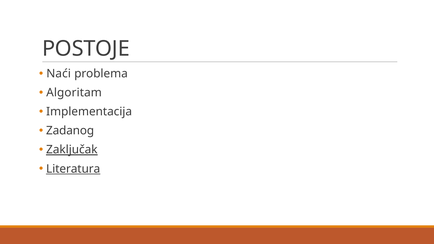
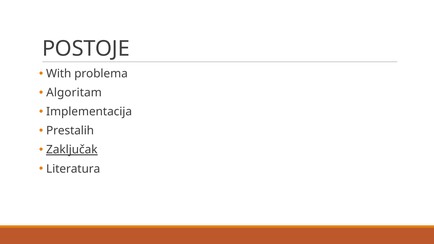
Naći: Naći -> With (59, 74)
Zadanog: Zadanog -> Prestalih (70, 131)
Literatura underline: present -> none (73, 169)
